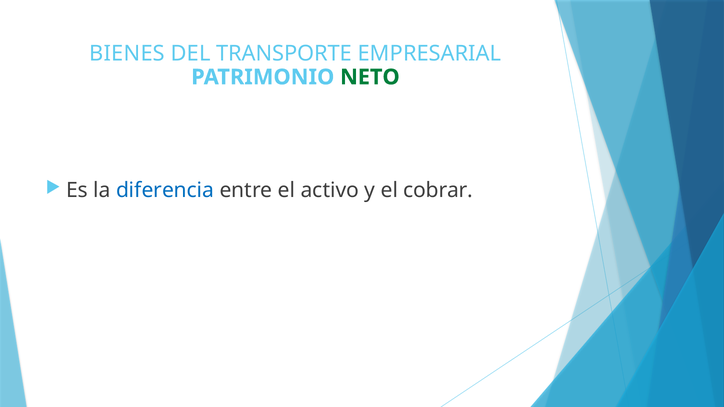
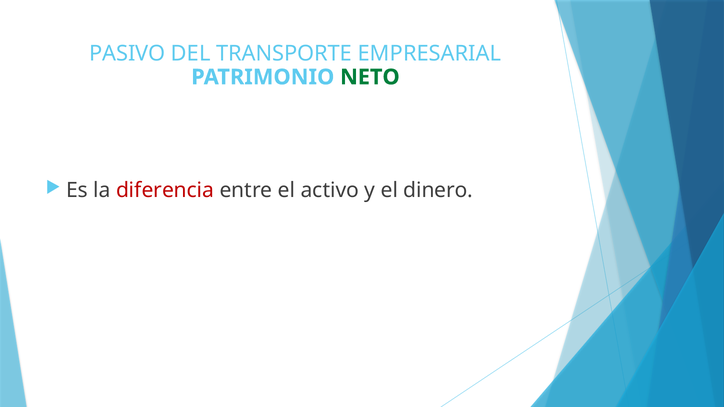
BIENES: BIENES -> PASIVO (127, 54)
diferencia colour: blue -> red (165, 191)
cobrar: cobrar -> dinero (438, 191)
